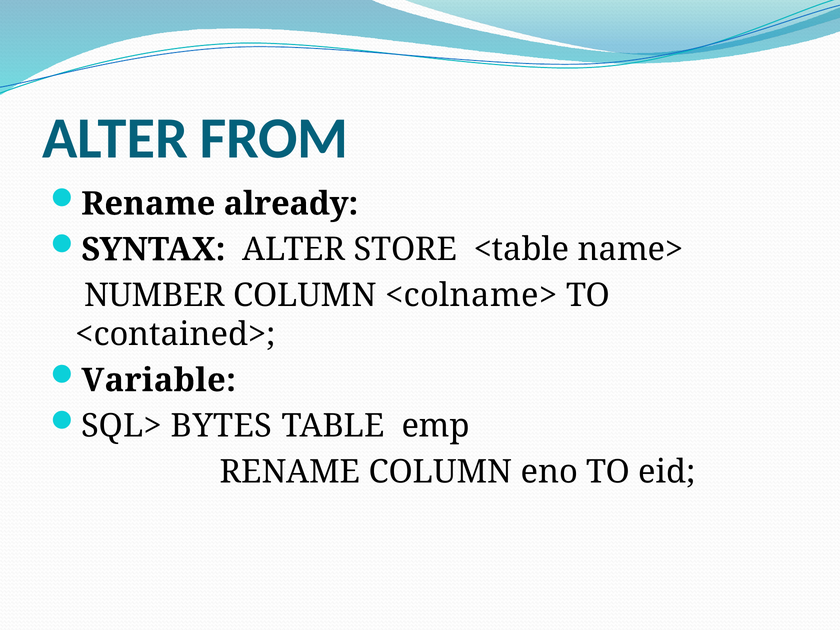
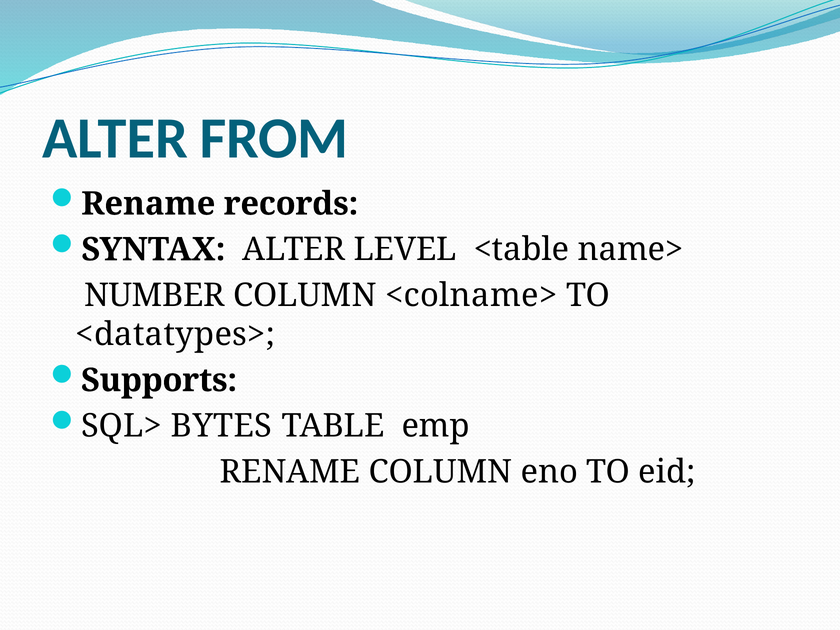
already: already -> records (291, 204)
STORE: STORE -> LEVEL (405, 250)
<contained>: <contained> -> <datatypes> (175, 335)
Variable: Variable -> Supports (159, 380)
